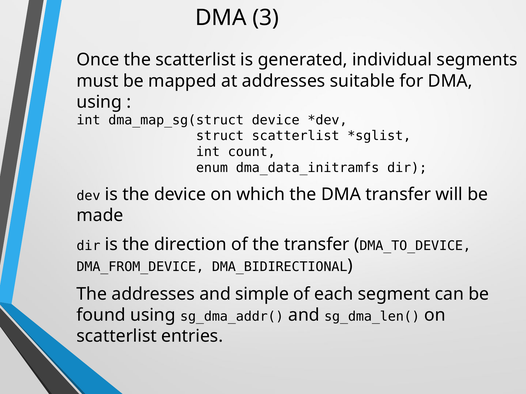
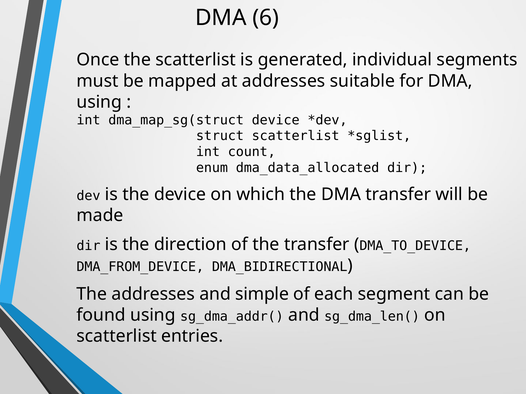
3: 3 -> 6 (266, 18)
dma_data_initramfs: dma_data_initramfs -> dma_data_allocated (308, 168)
